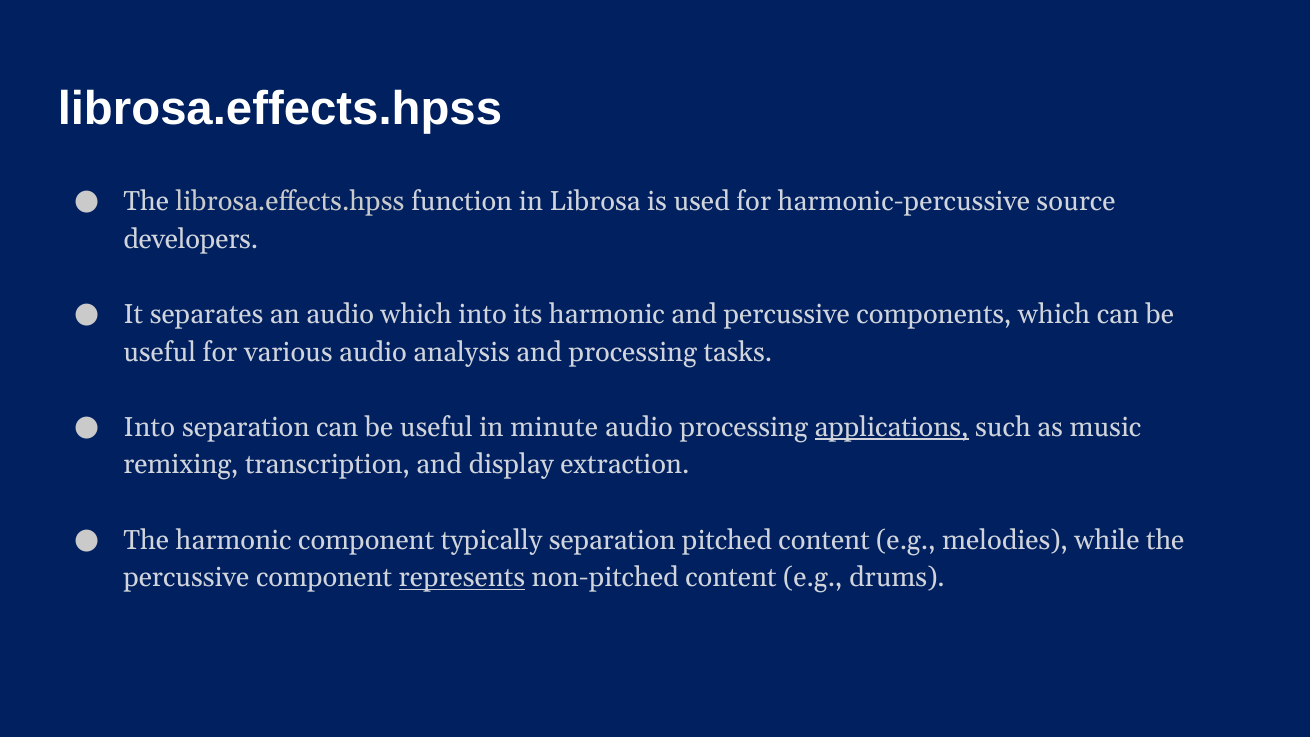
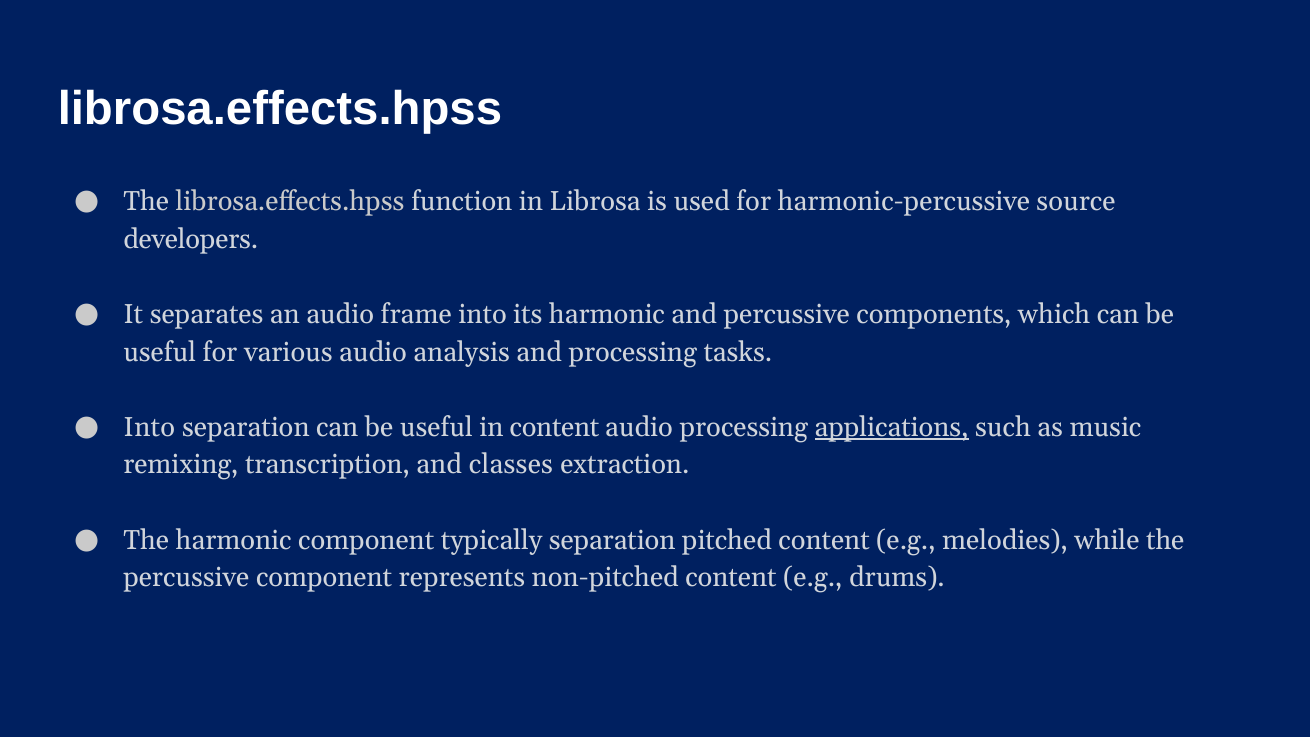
audio which: which -> frame (416, 314)
in minute: minute -> content (554, 427)
display: display -> classes (511, 465)
represents underline: present -> none (462, 578)
